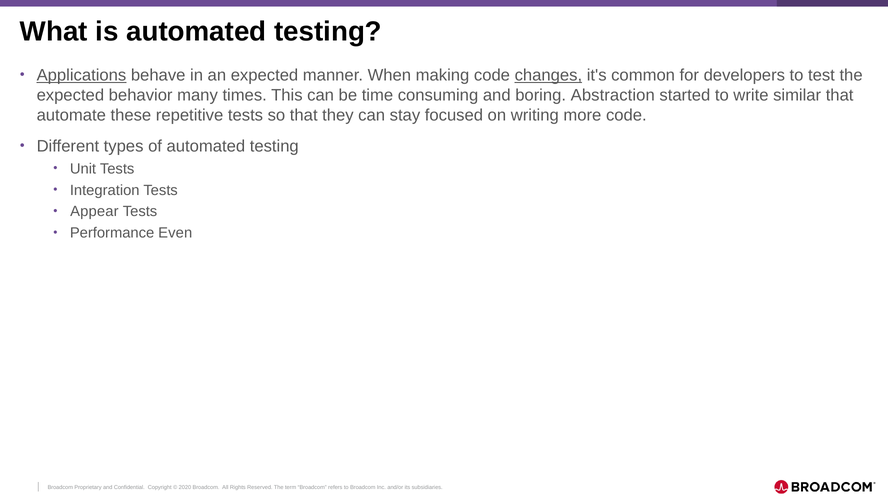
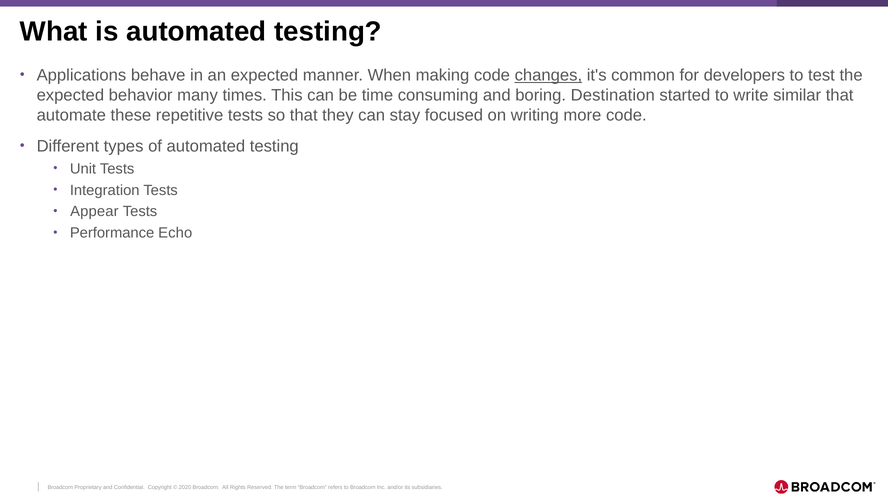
Applications underline: present -> none (81, 76)
Abstraction: Abstraction -> Destination (613, 96)
Even: Even -> Echo (175, 233)
